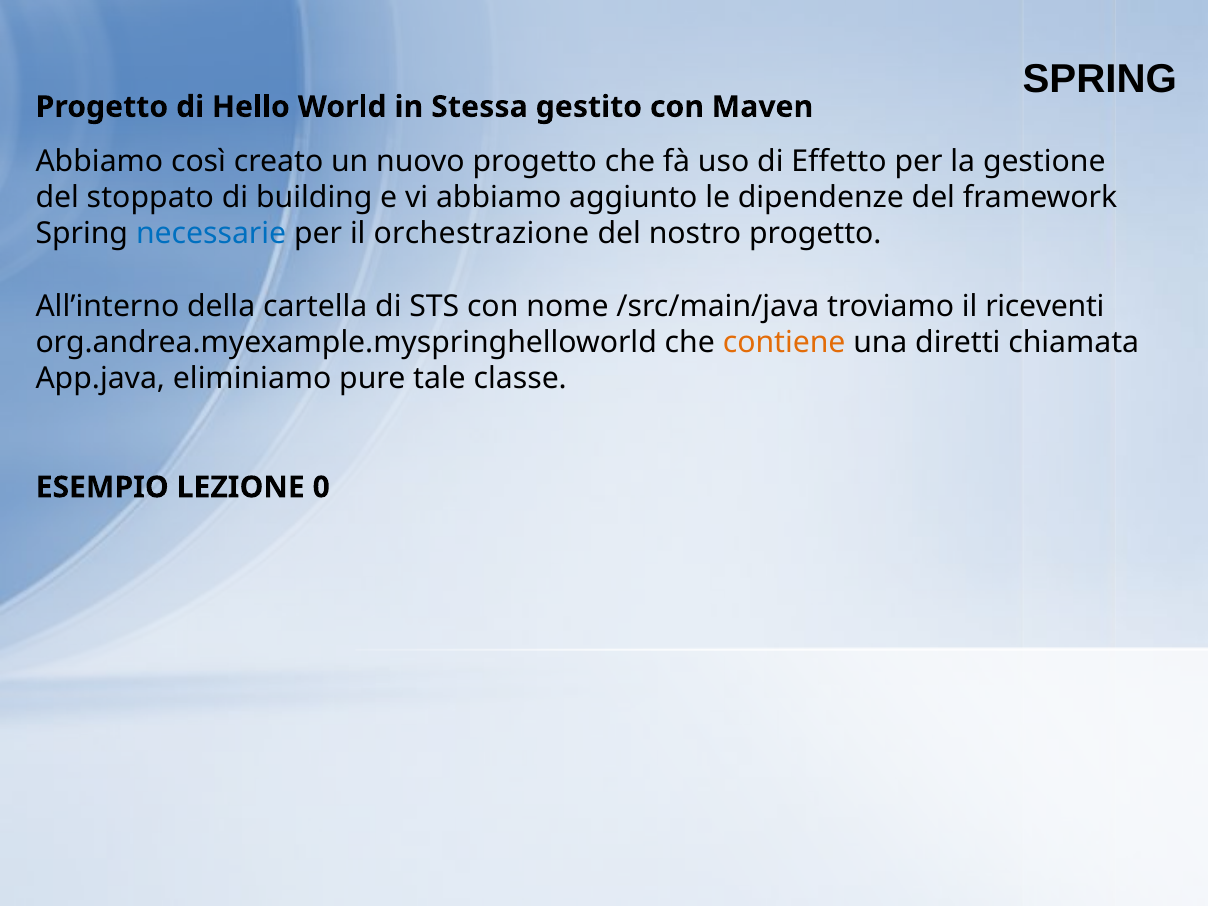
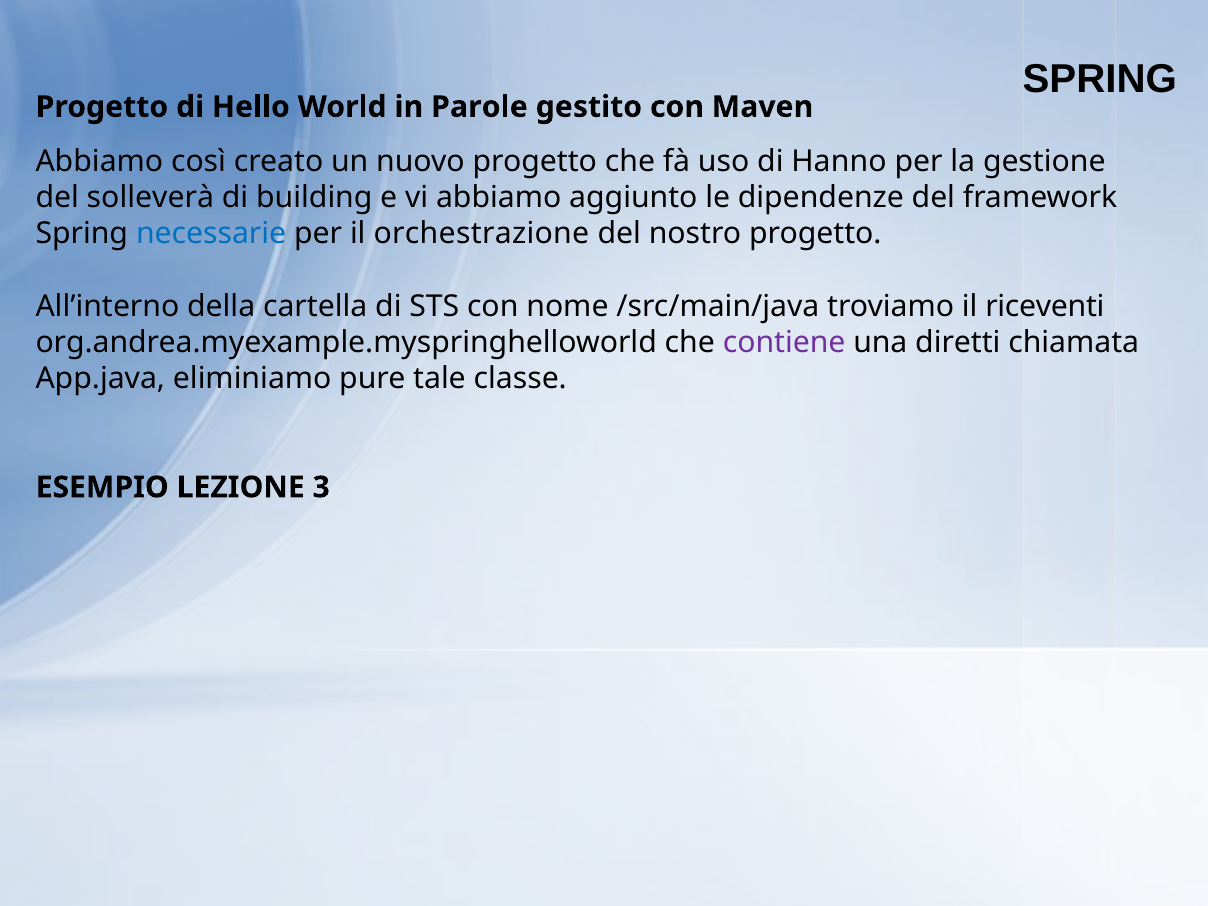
Stessa: Stessa -> Parole (479, 107)
Effetto: Effetto -> Hanno (839, 161)
stoppato: stoppato -> solleverà (150, 197)
contiene colour: orange -> purple (784, 342)
0: 0 -> 3 (321, 487)
